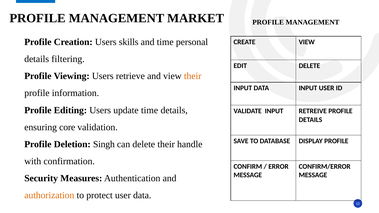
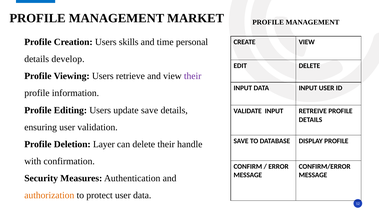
filtering: filtering -> develop (68, 59)
their colour: orange -> purple (193, 76)
update time: time -> save (150, 110)
ensuring core: core -> user (67, 127)
Singh: Singh -> Layer (104, 144)
